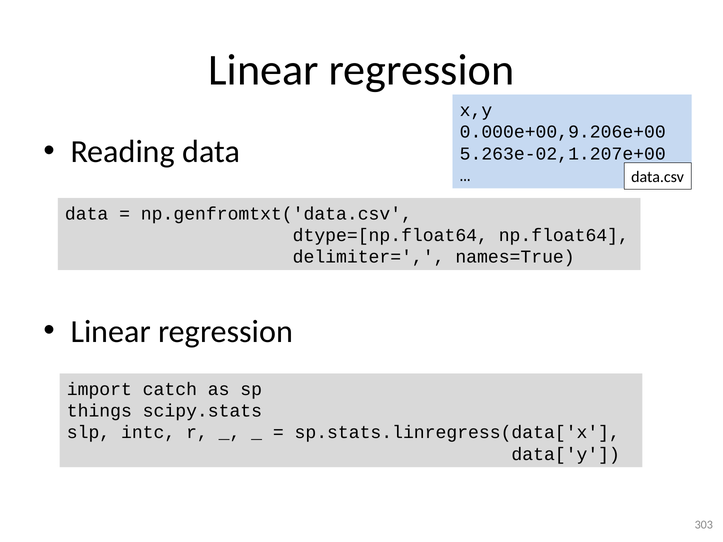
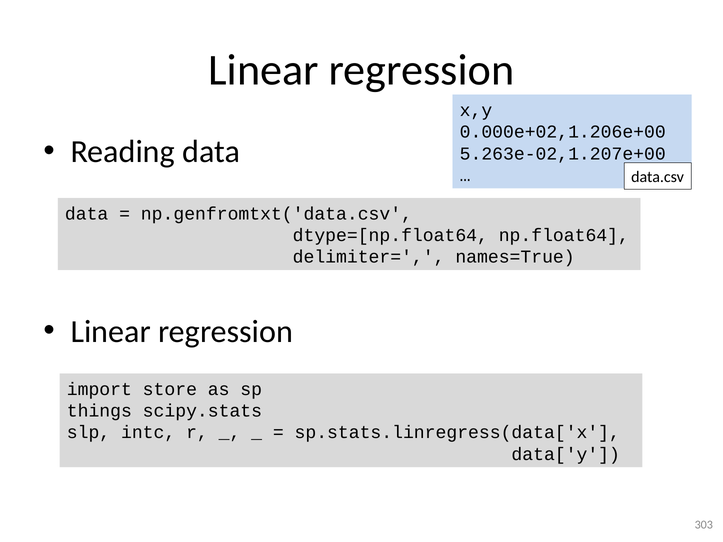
0.000e+00,9.206e+00: 0.000e+00,9.206e+00 -> 0.000e+02,1.206e+00 (563, 132)
catch: catch -> store (170, 389)
